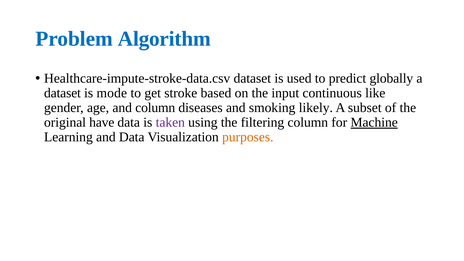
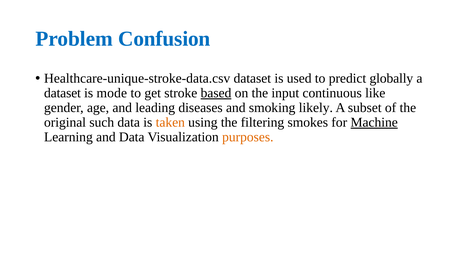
Algorithm: Algorithm -> Confusion (164, 39)
Healthcare-impute-stroke-data.csv: Healthcare-impute-stroke-data.csv -> Healthcare-unique-stroke-data.csv (137, 78)
based underline: none -> present (216, 93)
and column: column -> leading (155, 108)
have: have -> such (102, 122)
taken colour: purple -> orange (170, 122)
filtering column: column -> smokes (308, 122)
